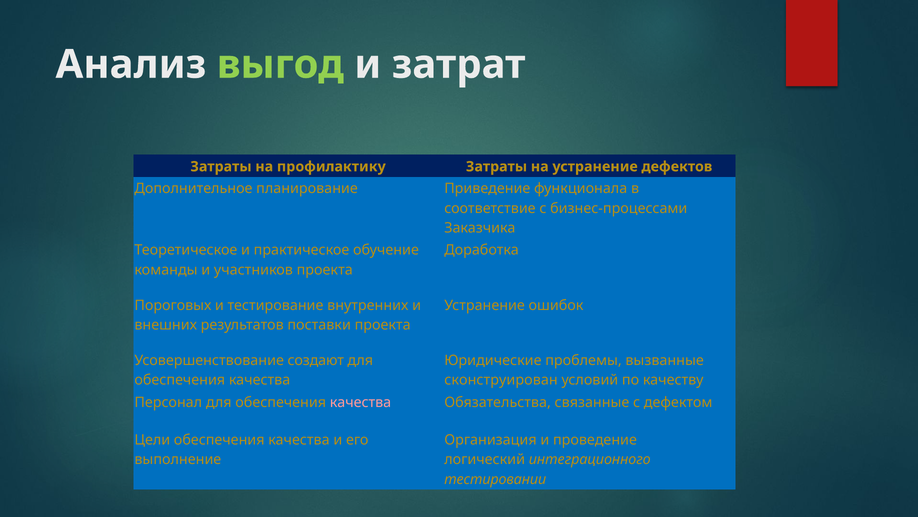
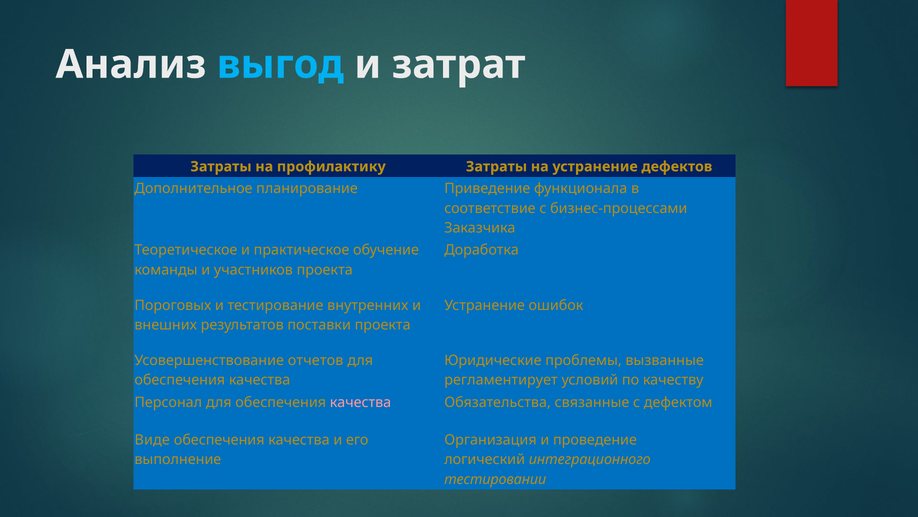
выгод colour: light green -> light blue (280, 64)
создают: создают -> отчетов (316, 360)
сконструирован: сконструирован -> регламентирует (501, 380)
Цели: Цели -> Виде (152, 439)
